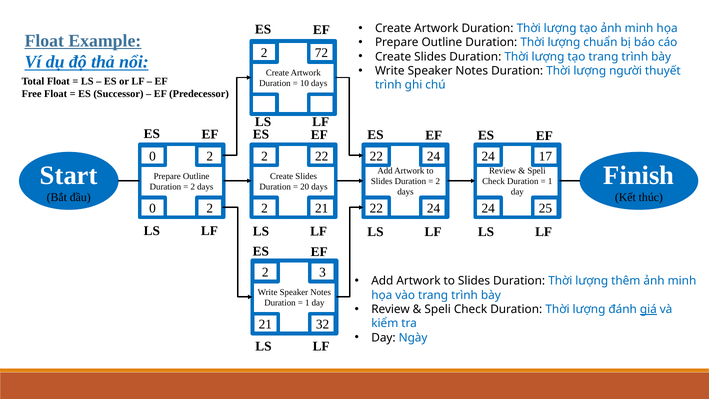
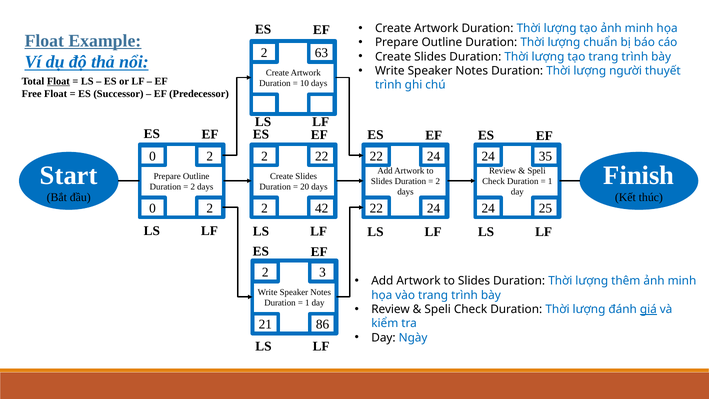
72: 72 -> 63 (321, 53)
Float underline: none -> present (58, 81)
17: 17 -> 35 (545, 156)
2 21: 21 -> 42 (322, 208)
32: 32 -> 86 (323, 324)
